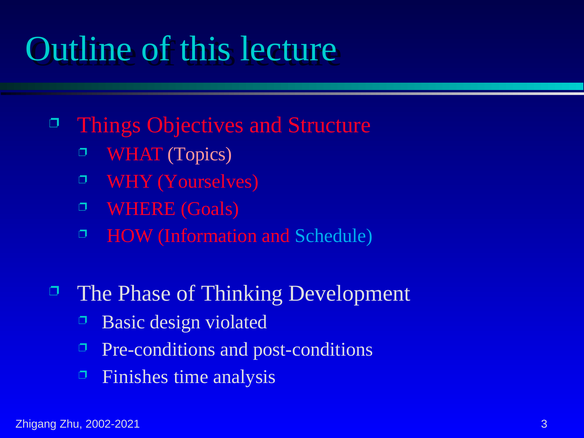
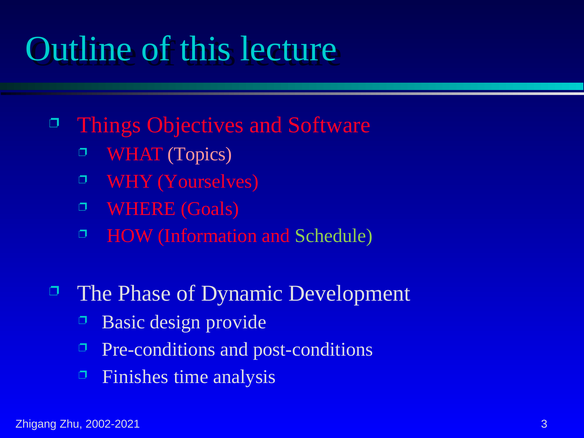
Structure: Structure -> Software (329, 125)
Schedule colour: light blue -> light green (334, 236)
Thinking: Thinking -> Dynamic (242, 293)
violated: violated -> provide (236, 322)
